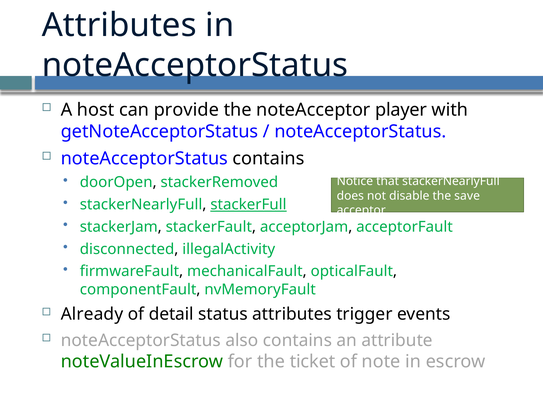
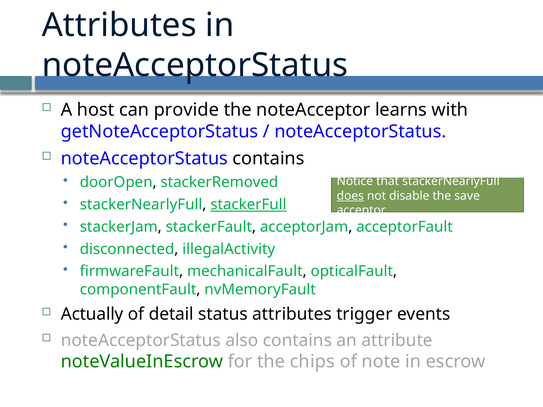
player: player -> learns (401, 110)
does underline: none -> present (350, 196)
Already: Already -> Actually (92, 314)
ticket: ticket -> chips (312, 362)
